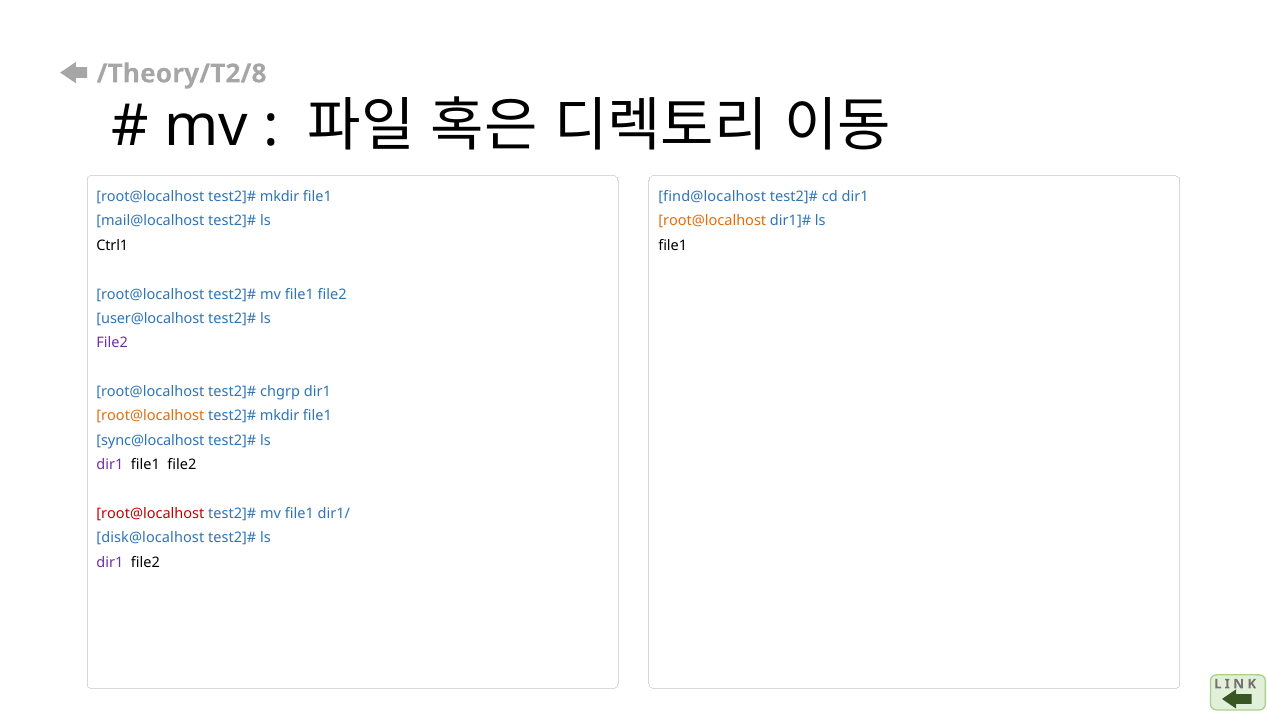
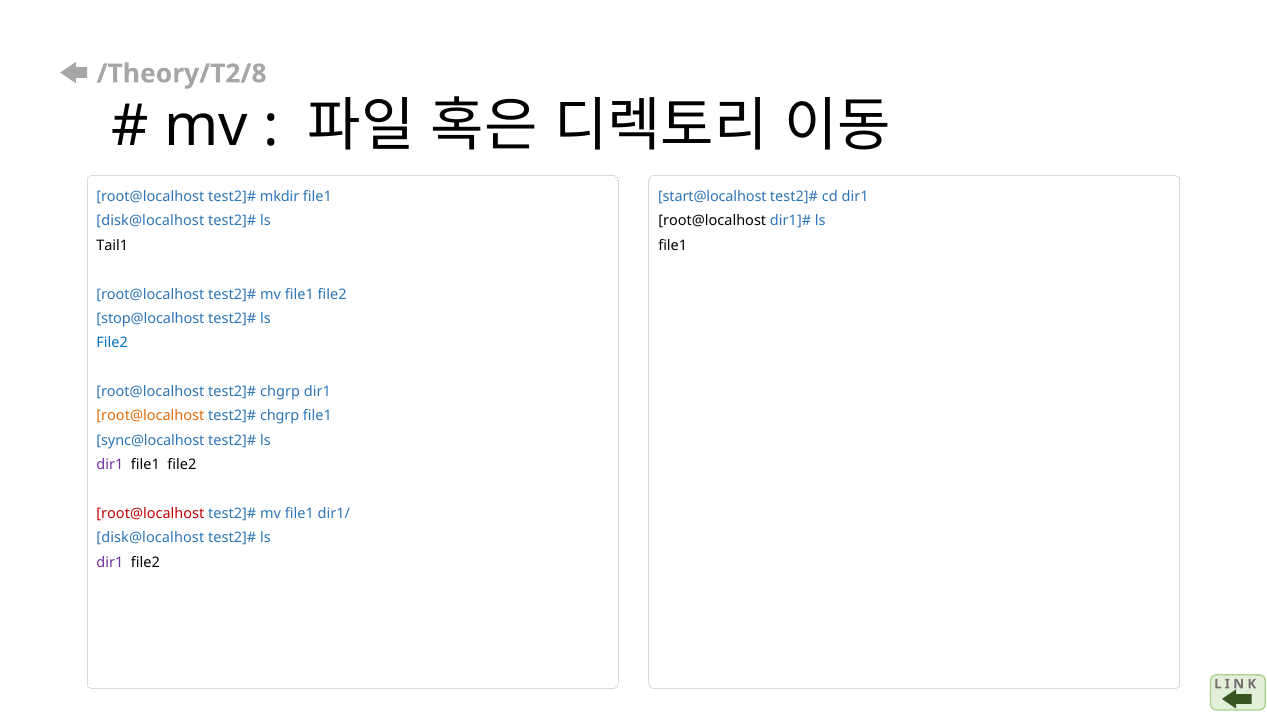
find@localhost: find@localhost -> start@localhost (712, 197)
mail@localhost: mail@localhost -> disk@localhost (150, 221)
root@localhost colour: orange -> black (712, 221)
Ctrl1: Ctrl1 -> Tail1 (112, 246)
user@localhost: user@localhost -> stop@localhost (150, 319)
File2 colour: purple -> blue (112, 343)
mkdir: mkdir -> chgrp (280, 417)
